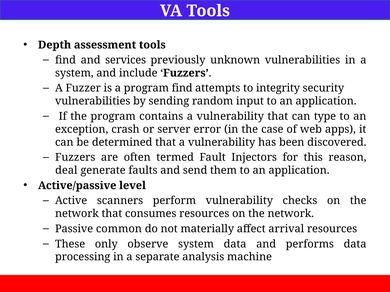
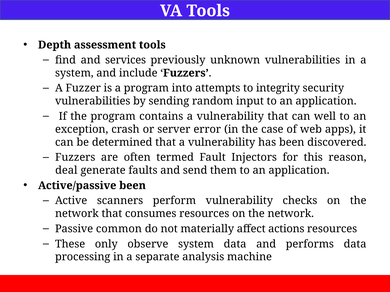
program find: find -> into (182, 88)
type: type -> well (325, 116)
Active/passive level: level -> been (133, 186)
arrival: arrival -> actions (286, 229)
